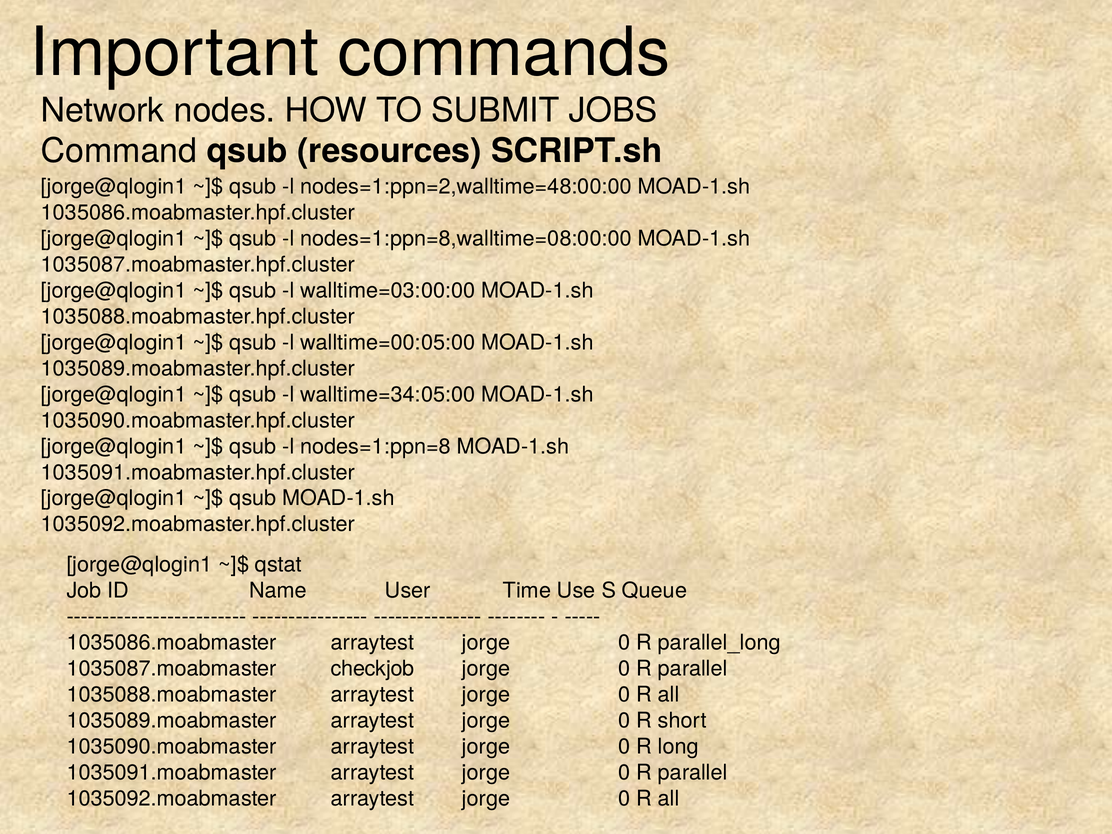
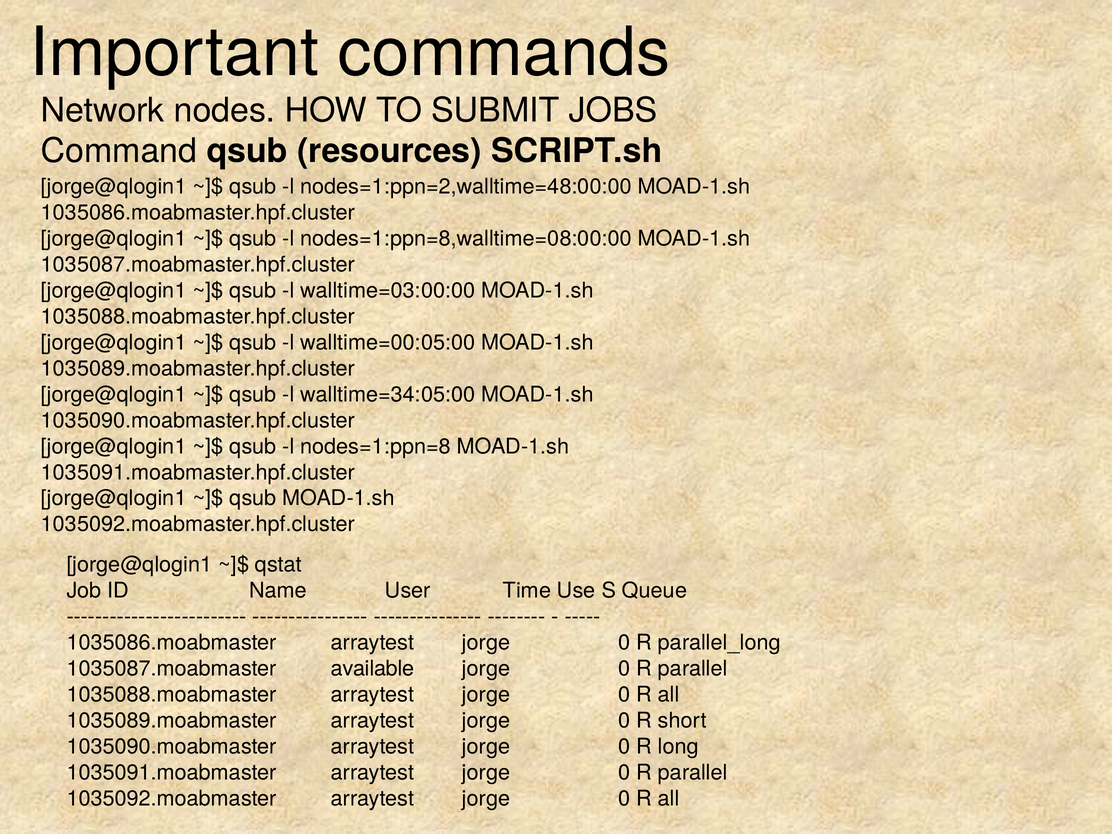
checkjob: checkjob -> available (373, 669)
